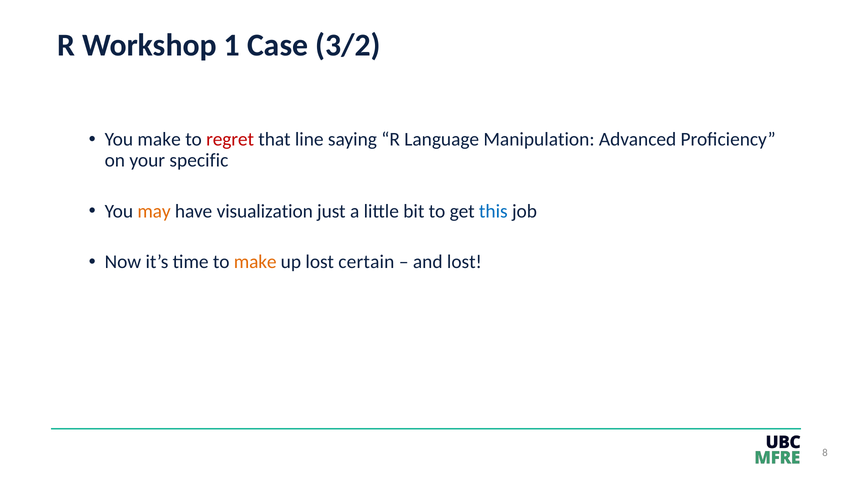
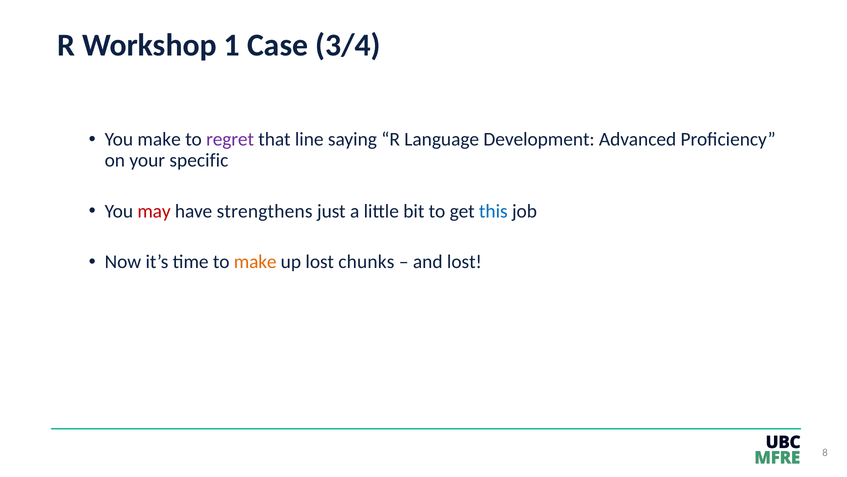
3/2: 3/2 -> 3/4 (348, 45)
regret colour: red -> purple (230, 139)
Manipulation: Manipulation -> Development (539, 139)
may colour: orange -> red (154, 211)
visualization: visualization -> strengthens (265, 211)
certain: certain -> chunks (366, 262)
